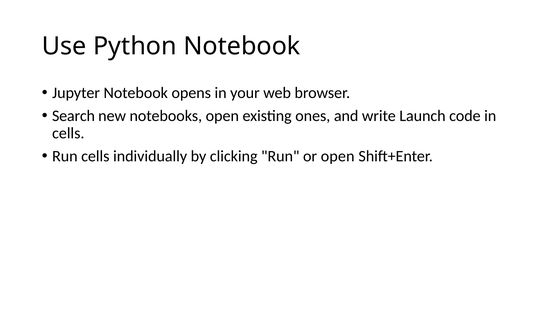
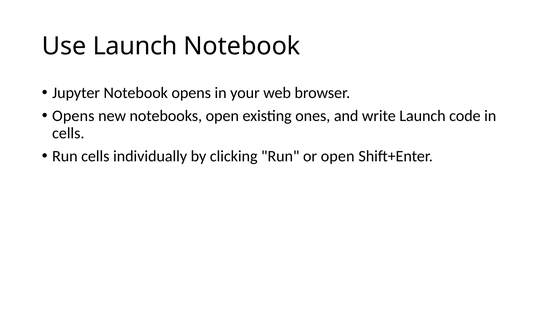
Use Python: Python -> Launch (135, 46)
Search: Search -> Opens (73, 116)
